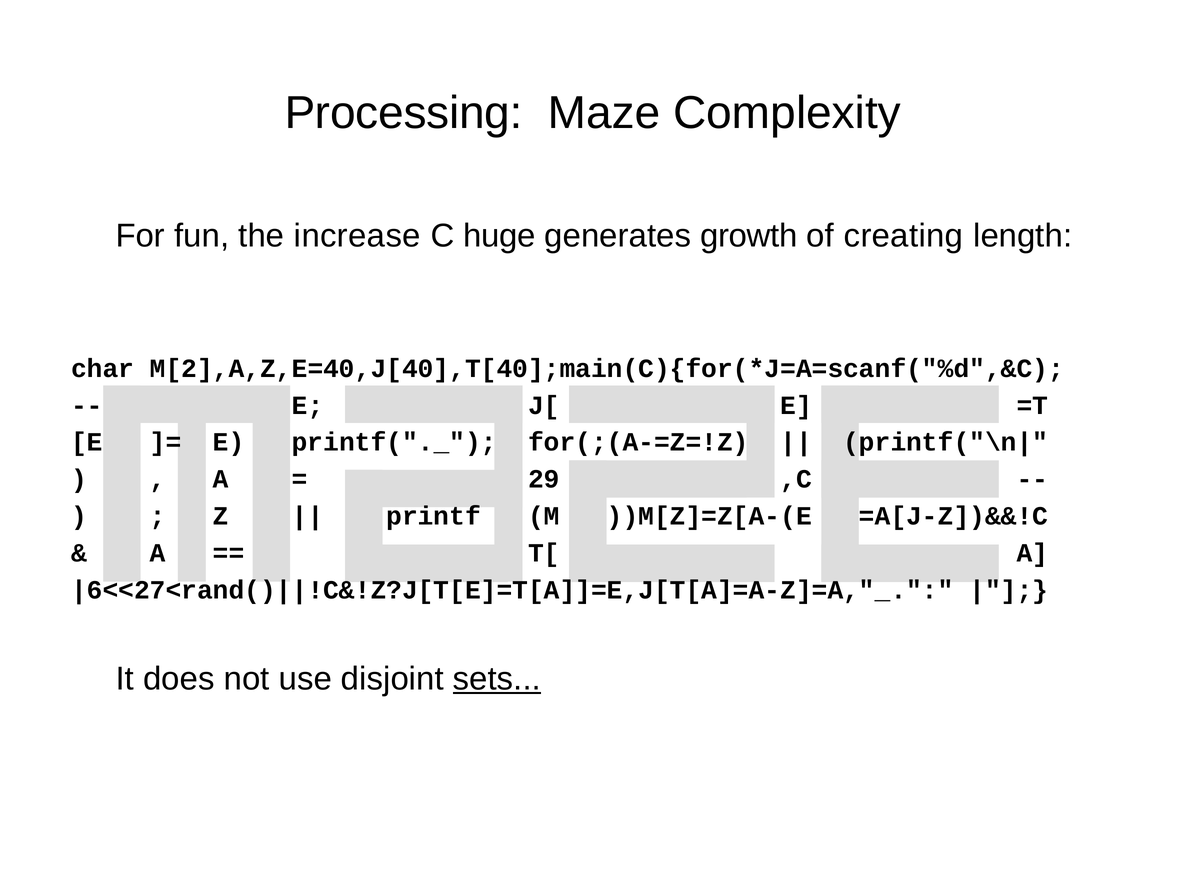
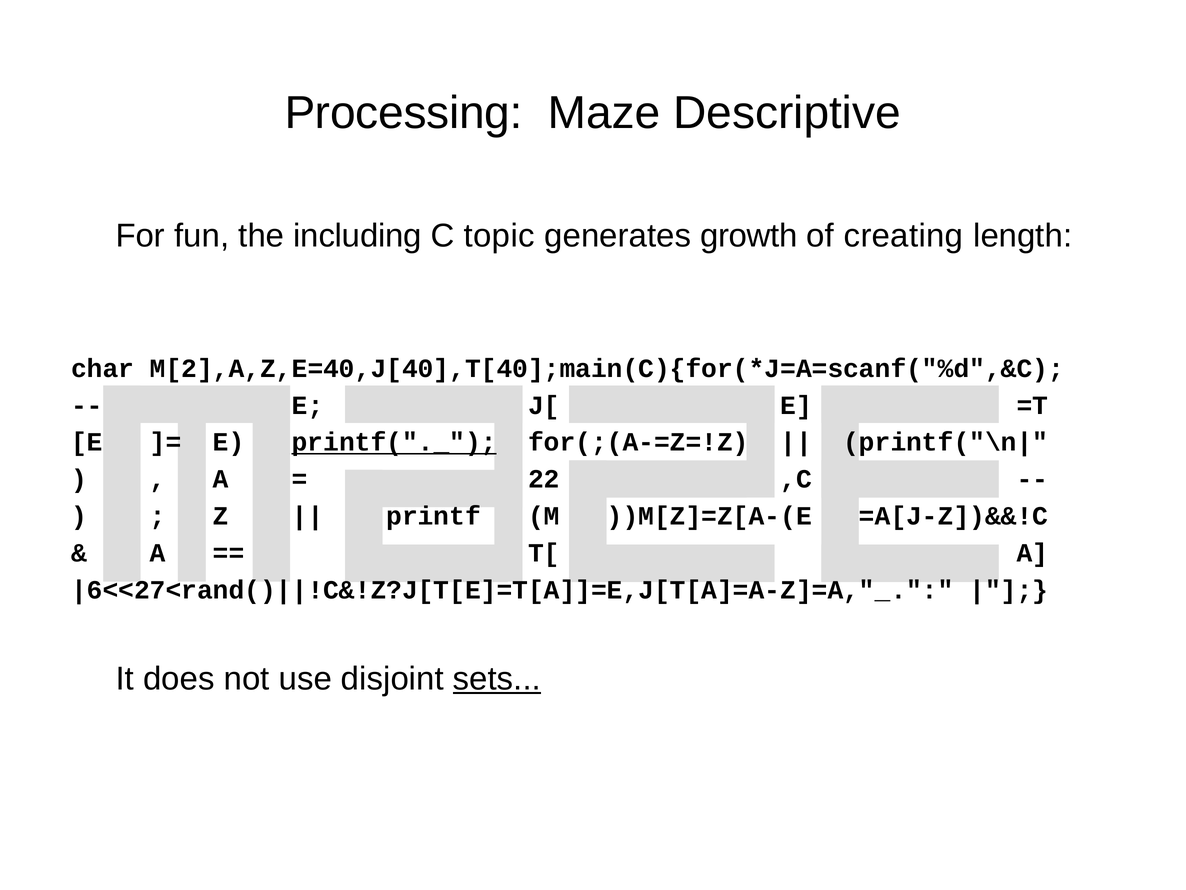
Complexity: Complexity -> Descriptive (787, 113)
increase: increase -> including (358, 236)
huge: huge -> topic (499, 236)
printf("._ underline: none -> present (394, 442)
29: 29 -> 22 (544, 479)
